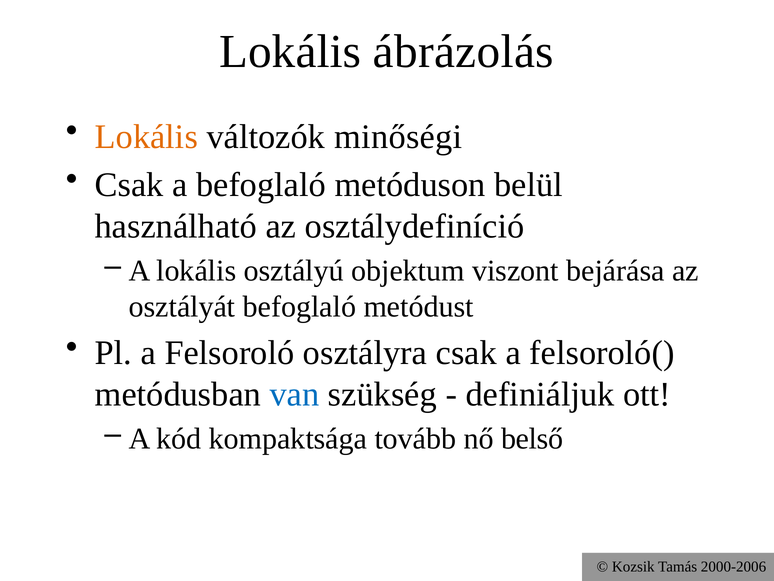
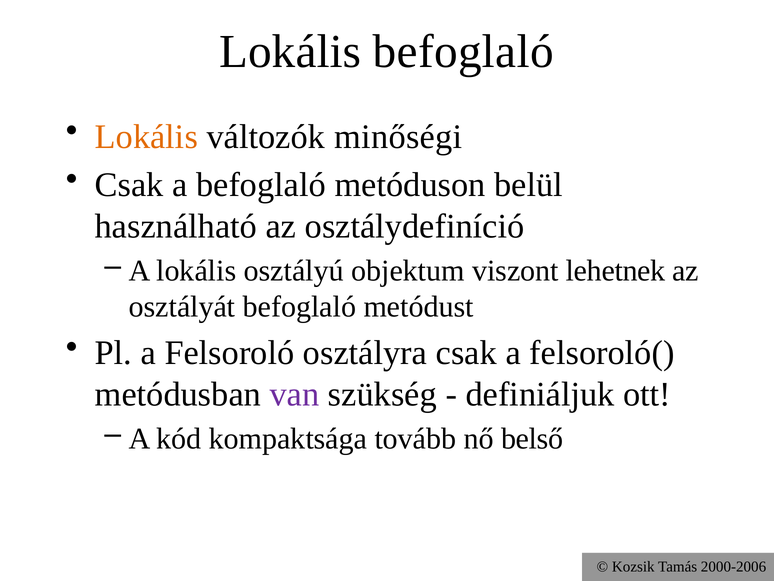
Lokális ábrázolás: ábrázolás -> befoglaló (463, 52)
bejárása: bejárása -> lehetnek (616, 270)
van colour: blue -> purple (295, 394)
